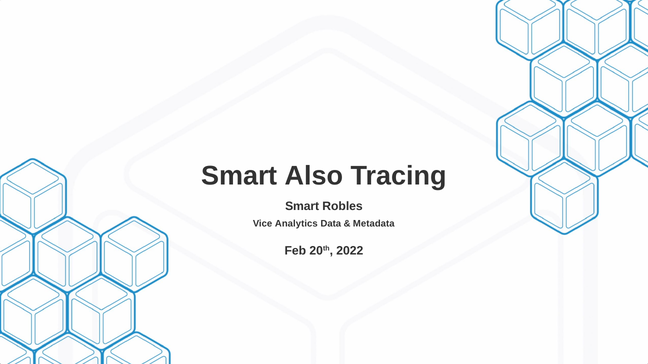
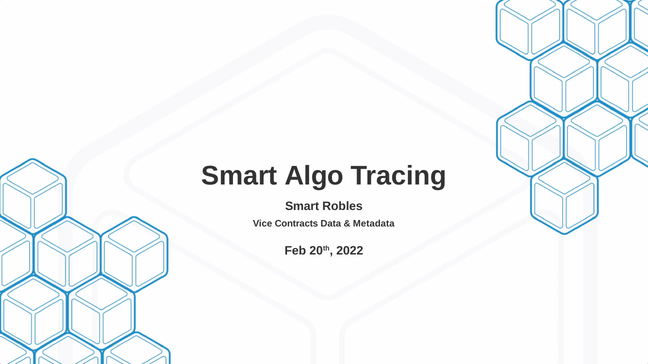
Also: Also -> Algo (314, 176)
Analytics: Analytics -> Contracts (296, 224)
